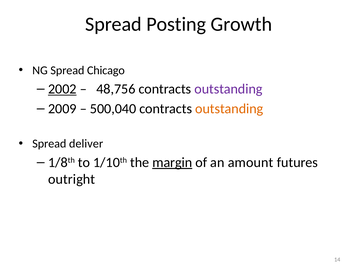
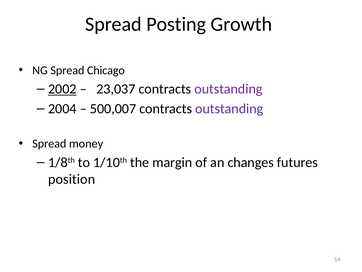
48,756: 48,756 -> 23,037 (116, 89)
2009: 2009 -> 2004 (62, 109)
500,040: 500,040 -> 500,007 (113, 109)
outstanding colour: orange -> purple (229, 109)
deliver: deliver -> money (86, 143)
margin underline: present -> none (172, 162)
amount: amount -> changes (251, 162)
outright: outright -> position (72, 179)
